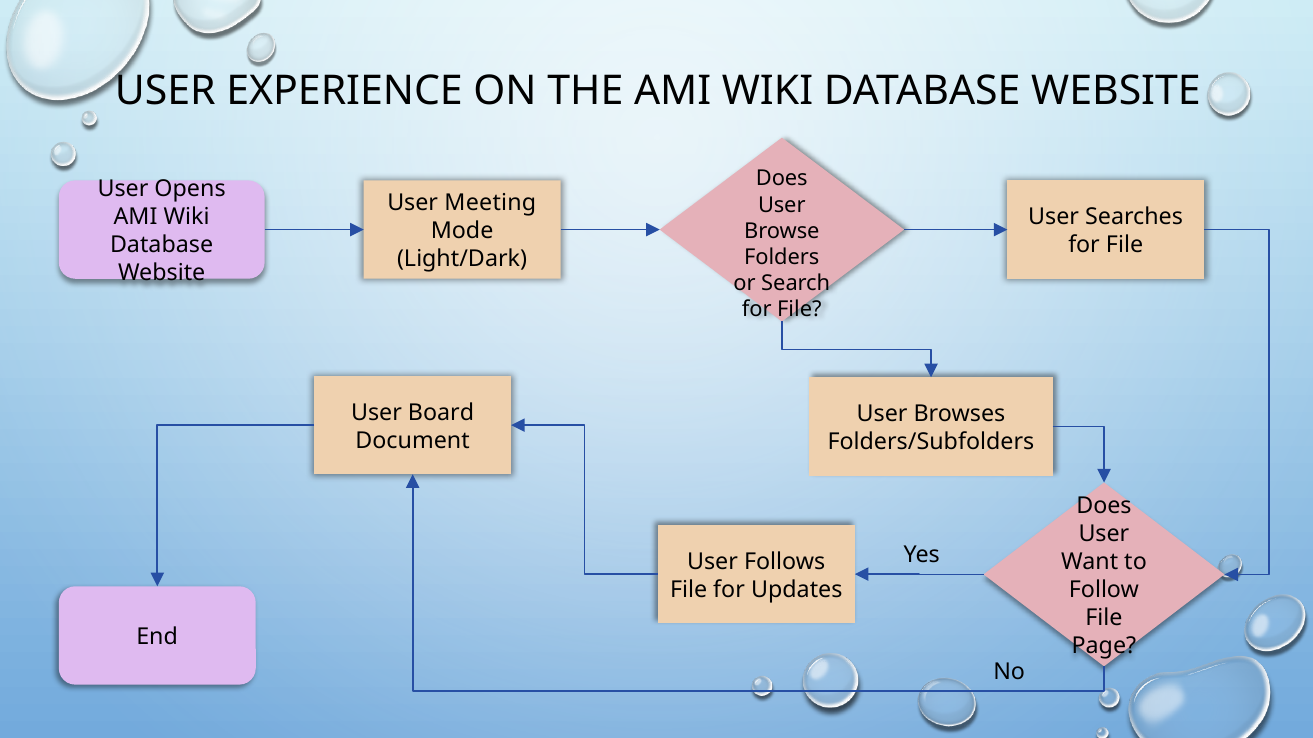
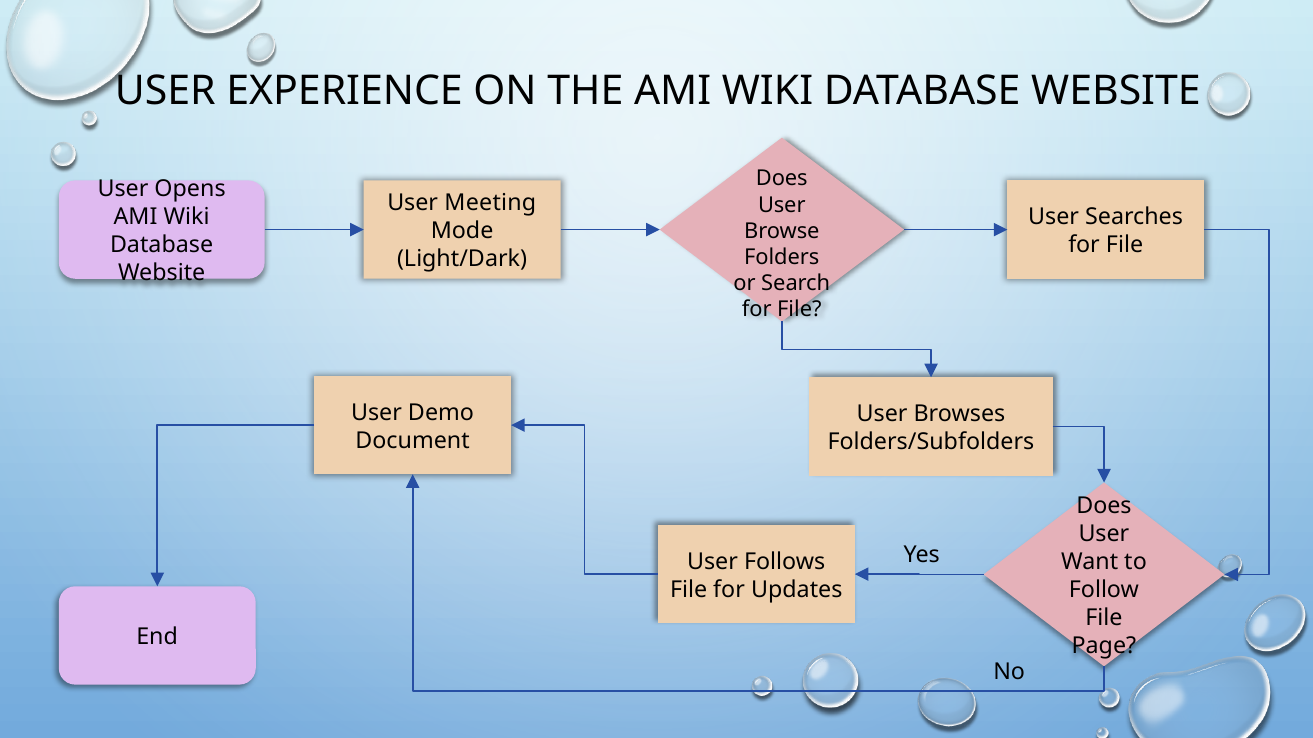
Board: Board -> Demo (441, 413)
